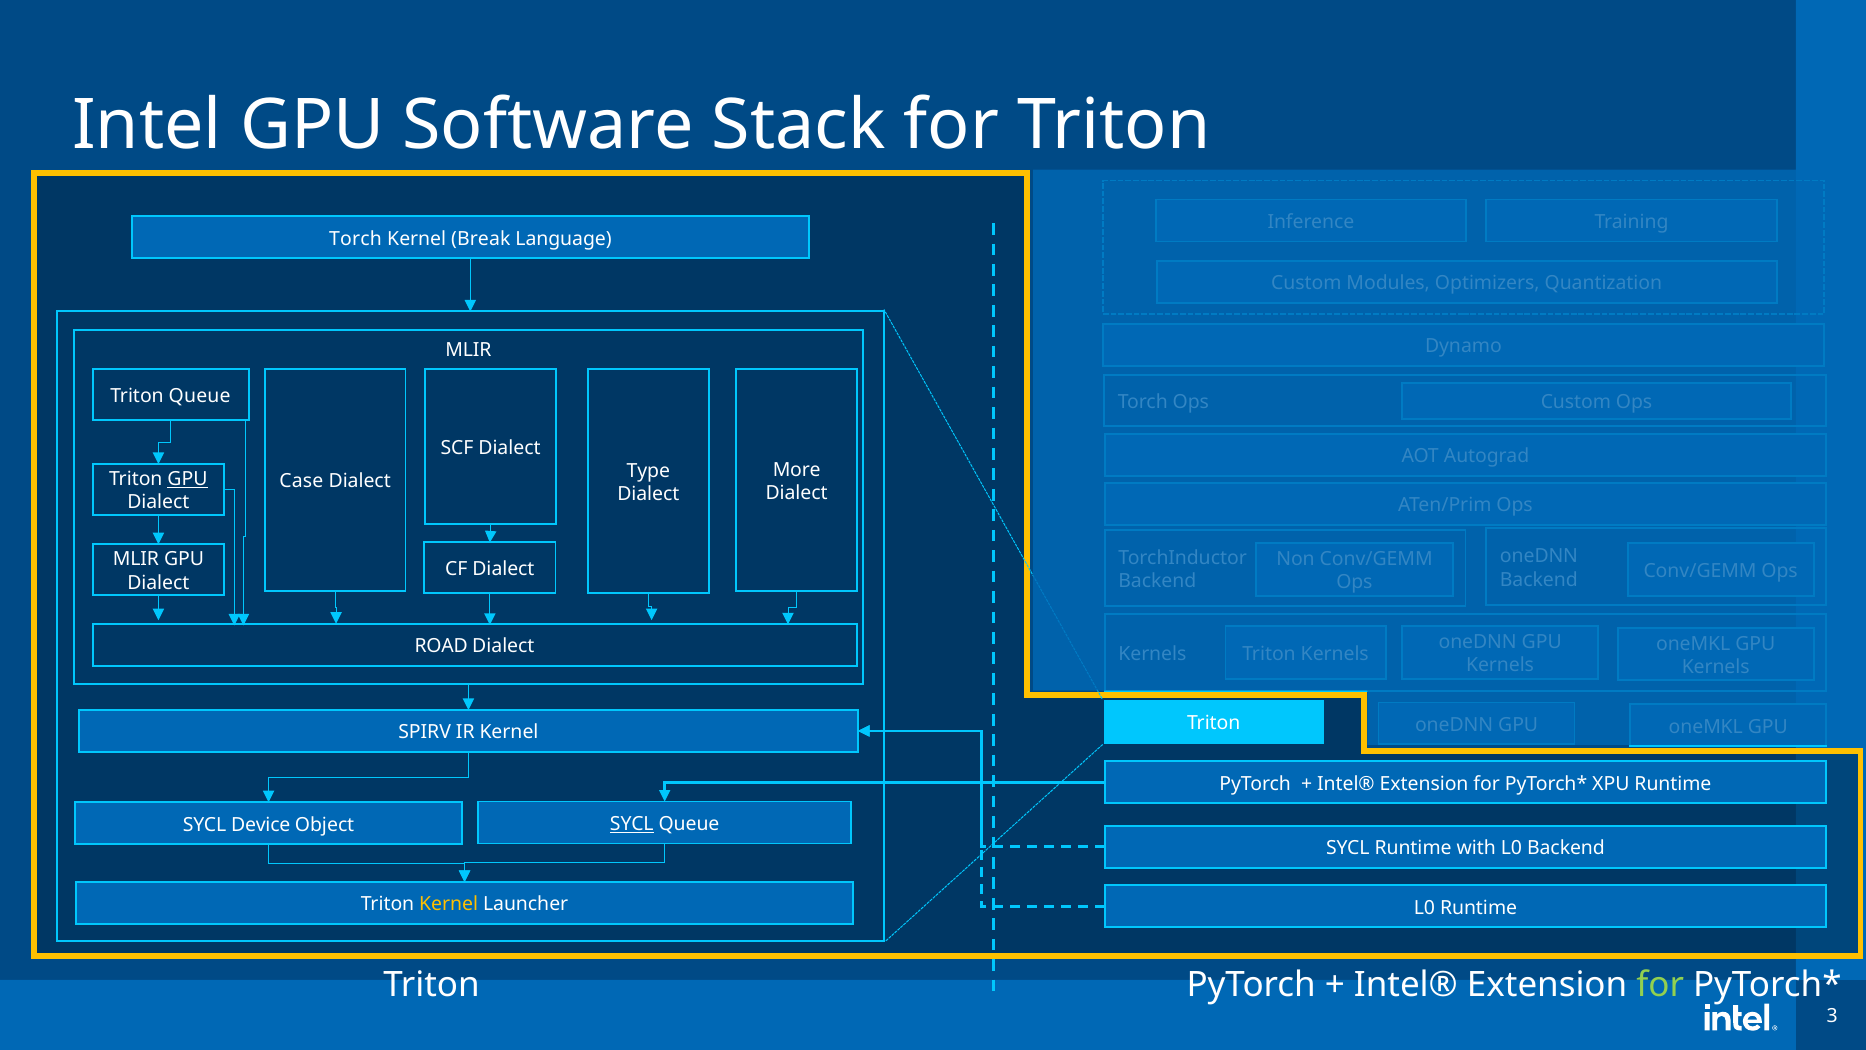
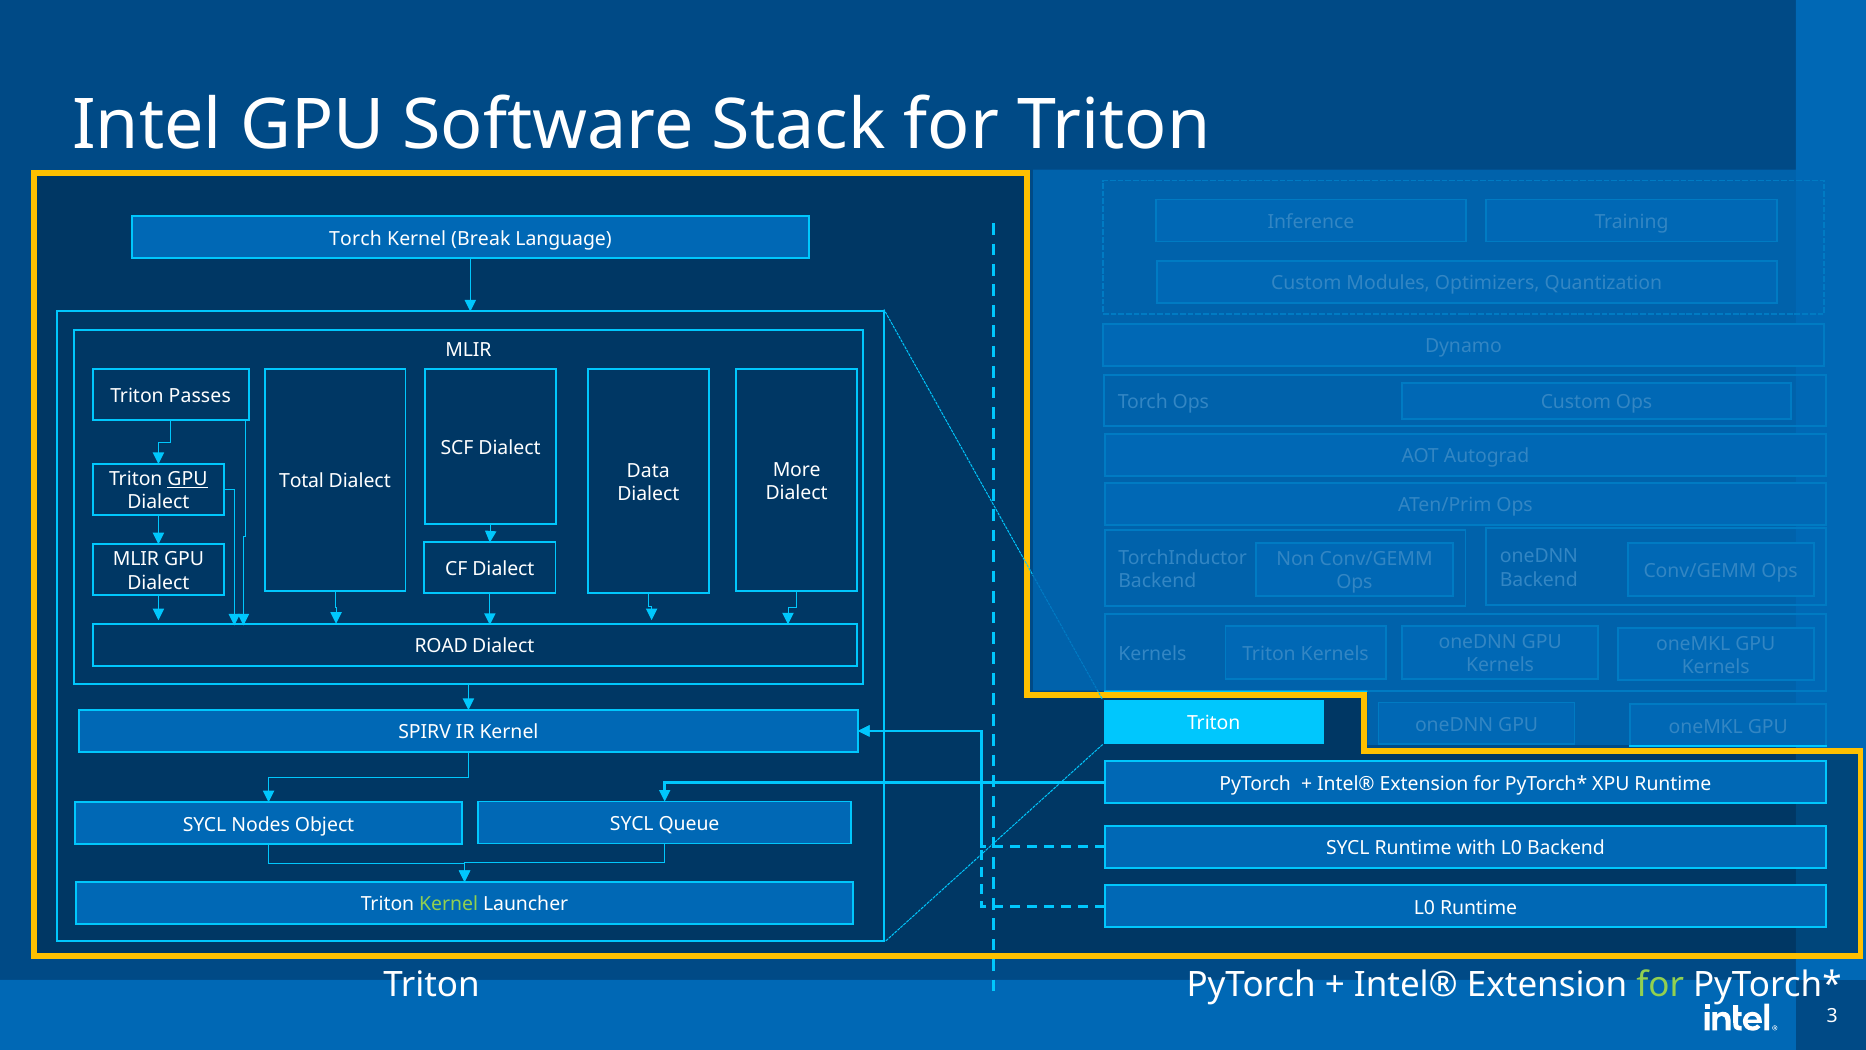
Triton Queue: Queue -> Passes (200, 396)
Type: Type -> Data (648, 471)
Case: Case -> Total (302, 481)
Device: Device -> Nodes (261, 824)
SYCL underline: present -> none (632, 824)
Kernel colour: yellow -> light green (449, 904)
